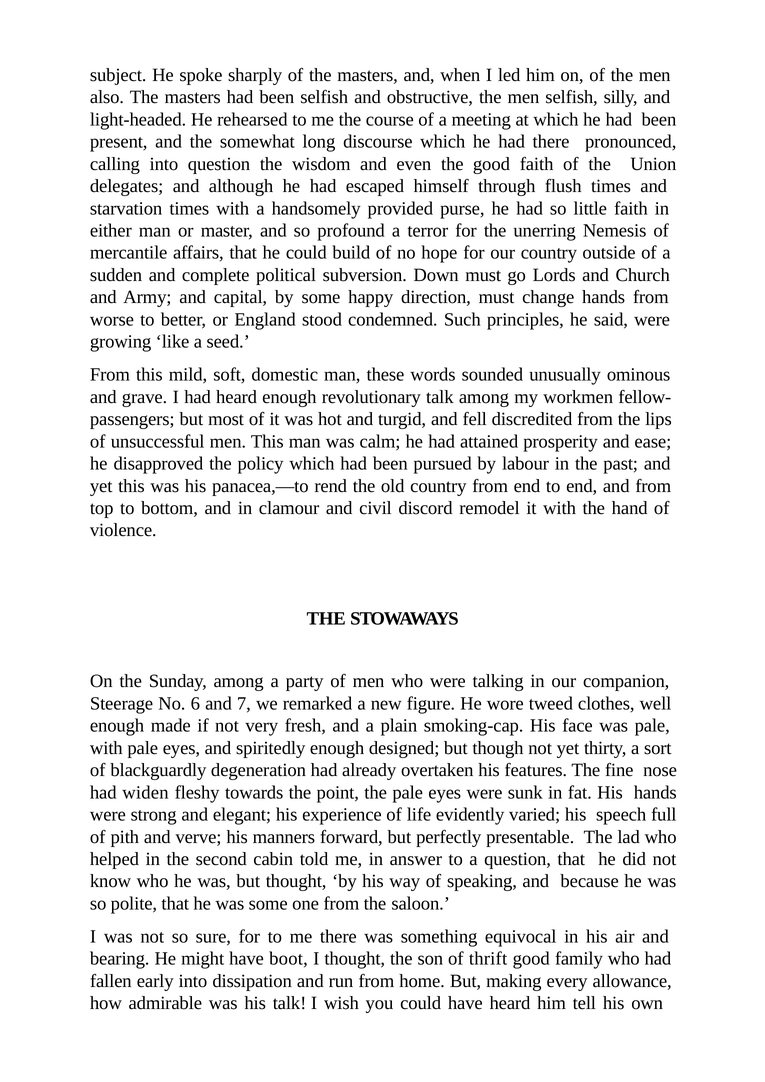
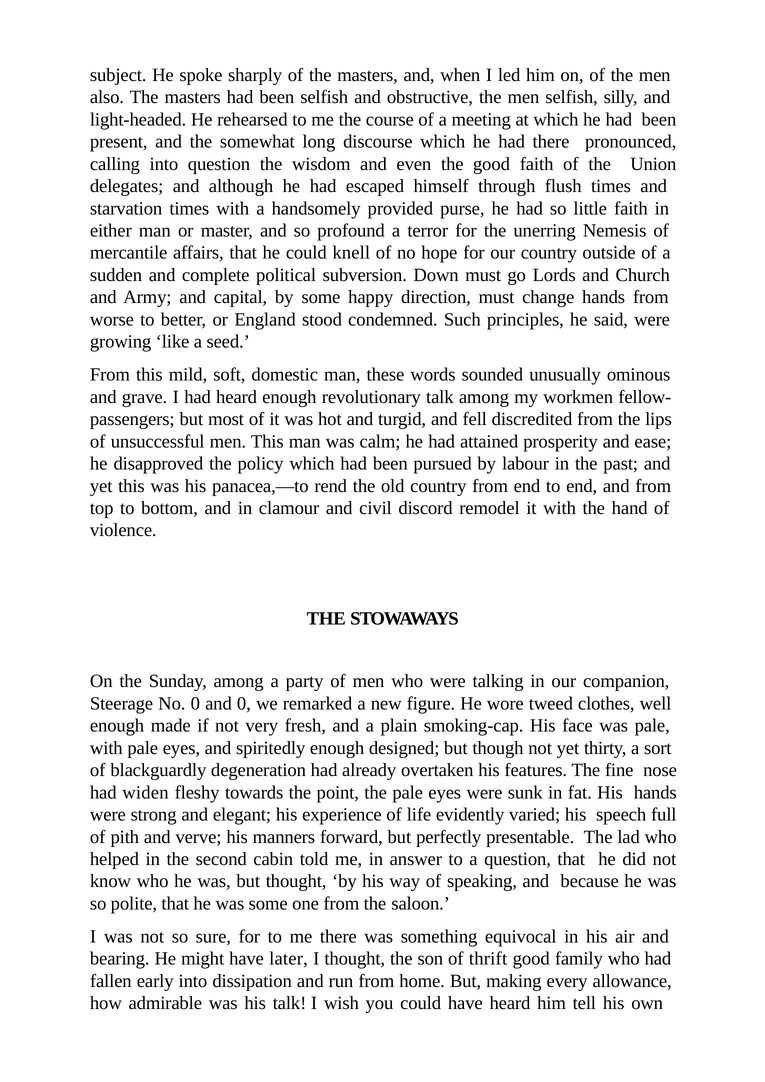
build: build -> knell (351, 253)
No 6: 6 -> 0 (195, 704)
and 7: 7 -> 0 (244, 704)
boot: boot -> later (289, 959)
